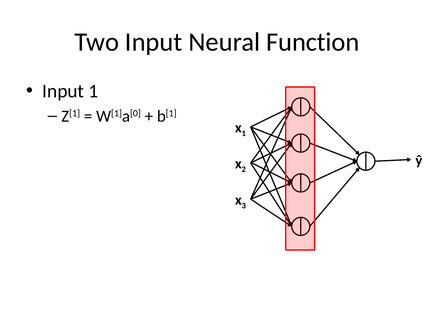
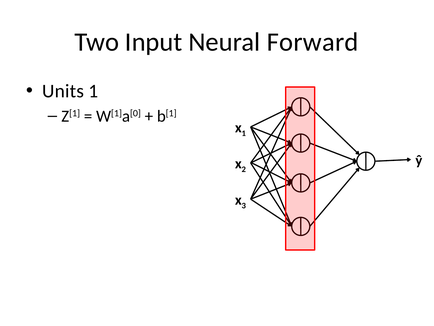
Function: Function -> Forward (313, 42)
Input: Input -> Units (63, 91)
